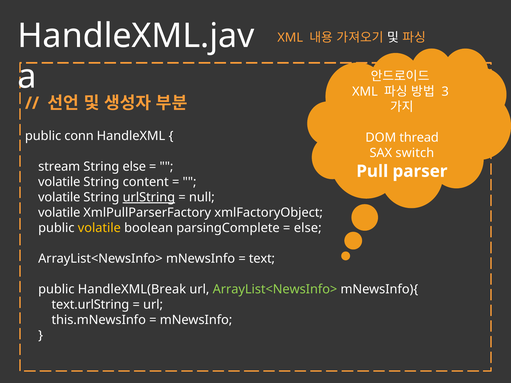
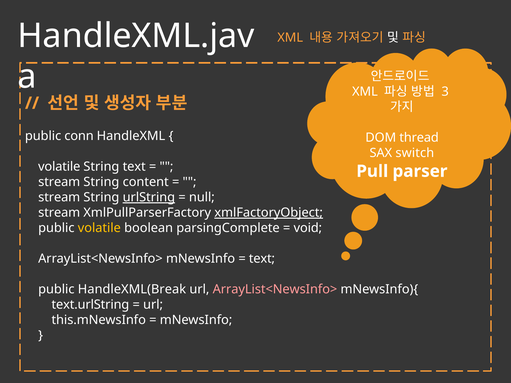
stream: stream -> volatile (59, 167)
String else: else -> text (134, 167)
volatile: volatile -> stream (59, 182)
volatile: volatile -> stream (59, 197)
volatile: volatile -> stream (59, 213)
xmlFactoryObject underline: none -> present (269, 213)
else: else -> void (308, 228)
ArrayList<NewsInfo> colour: light green -> pink (275, 289)
